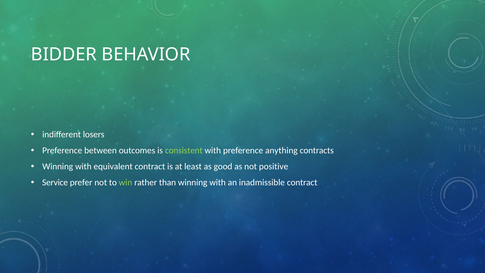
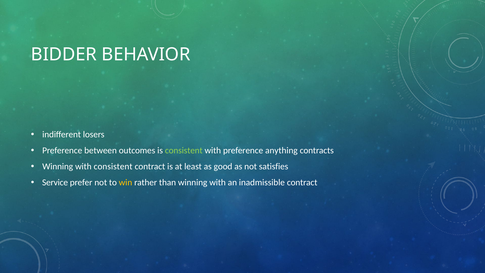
with equivalent: equivalent -> consistent (113, 166)
positive: positive -> satisfies (274, 166)
win colour: light green -> yellow (126, 182)
